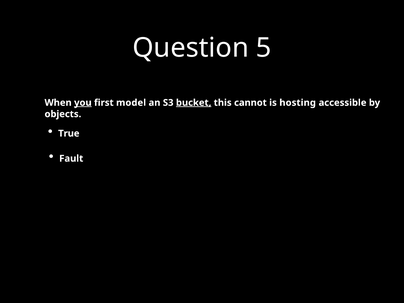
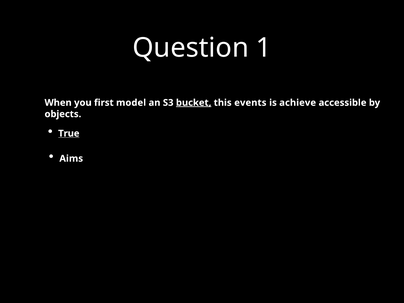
5: 5 -> 1 (264, 48)
you underline: present -> none (83, 103)
cannot: cannot -> events (250, 103)
hosting: hosting -> achieve (298, 103)
True underline: none -> present (69, 133)
Fault: Fault -> Aims (71, 159)
